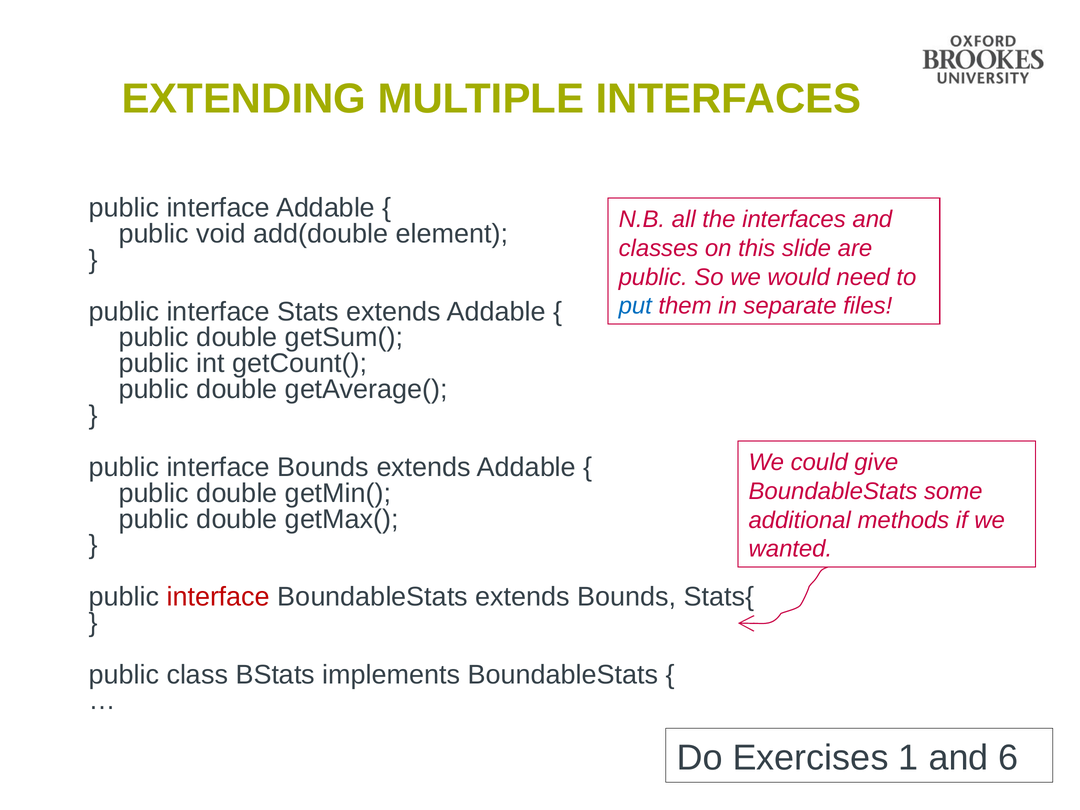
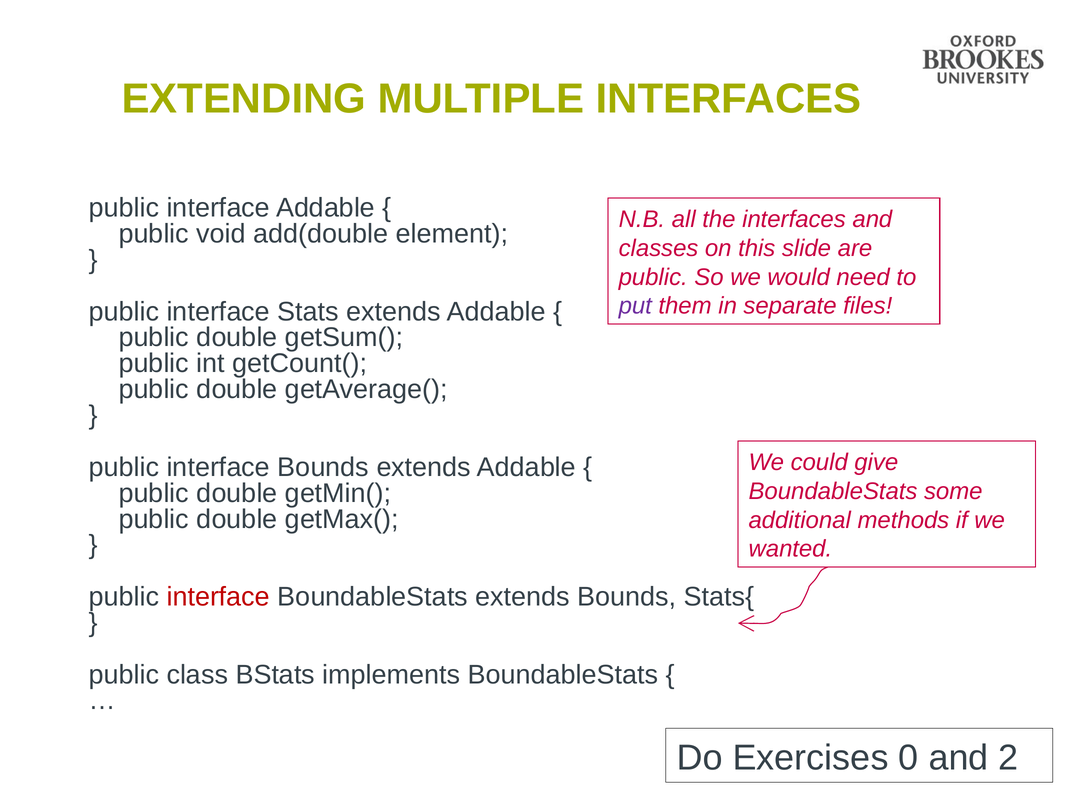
put colour: blue -> purple (635, 306)
1: 1 -> 0 (909, 758)
6: 6 -> 2 (1009, 758)
